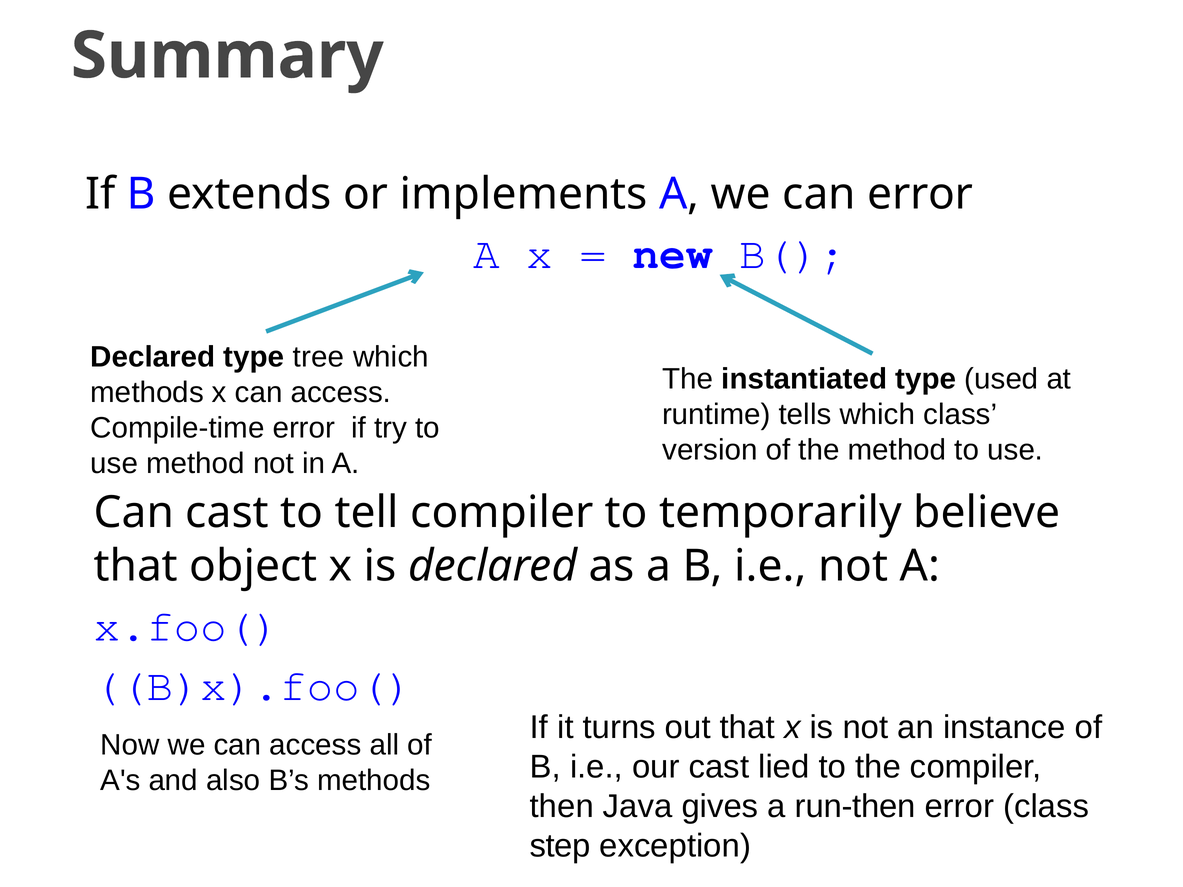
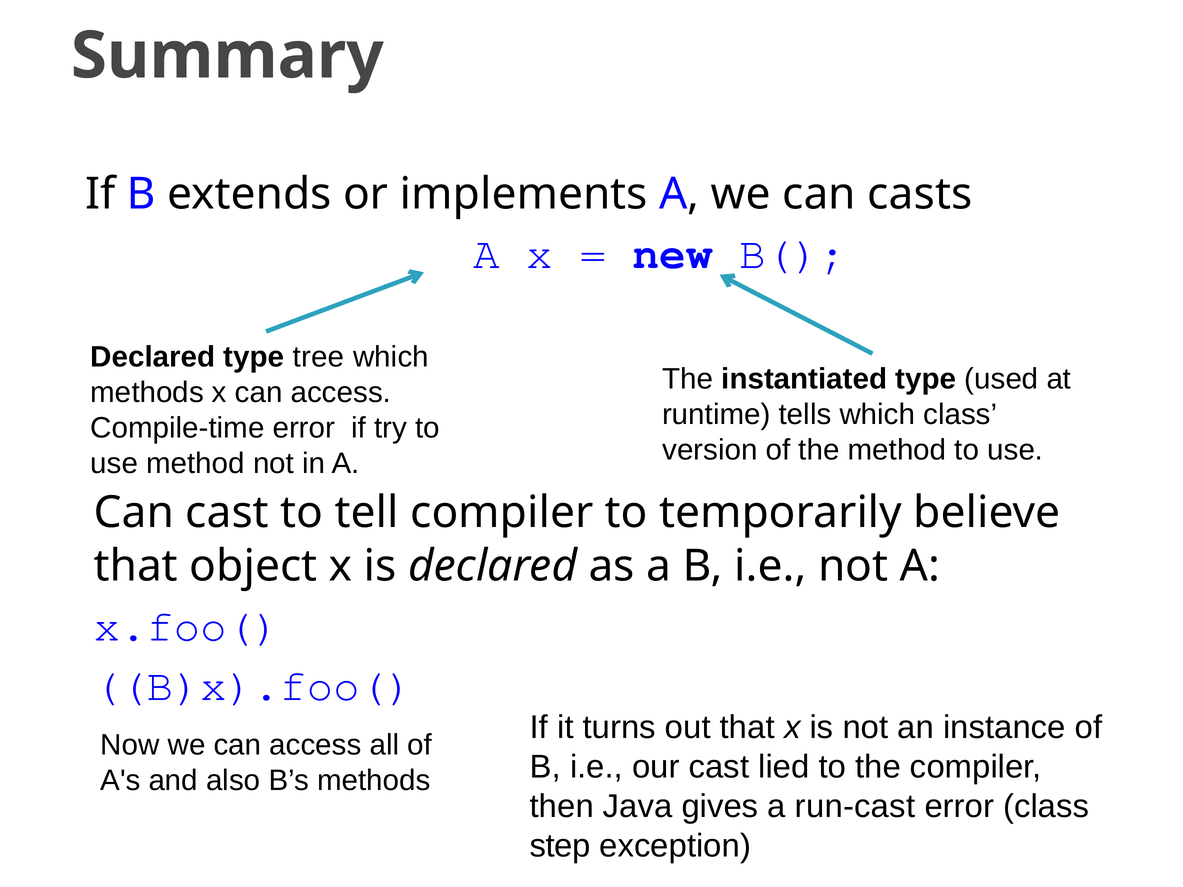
can error: error -> casts (920, 194)
run-then: run-then -> run-cast (855, 807)
